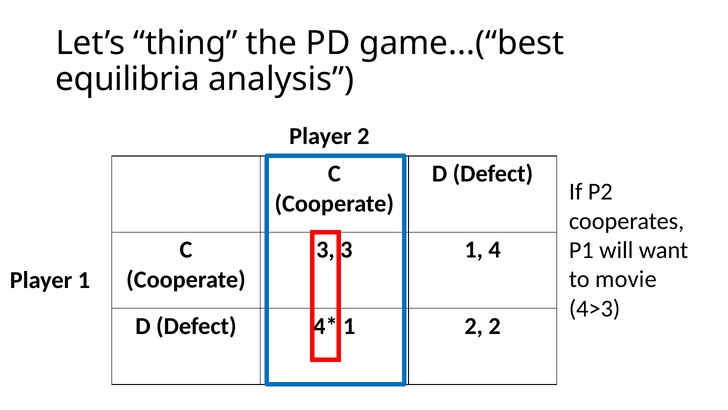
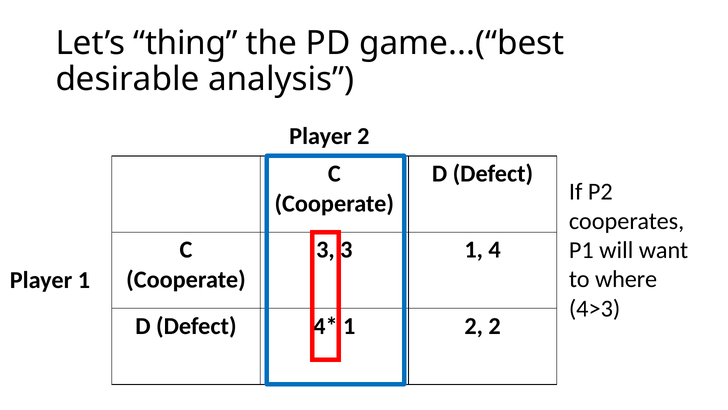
equilibria: equilibria -> desirable (128, 79)
movie: movie -> where (626, 279)
